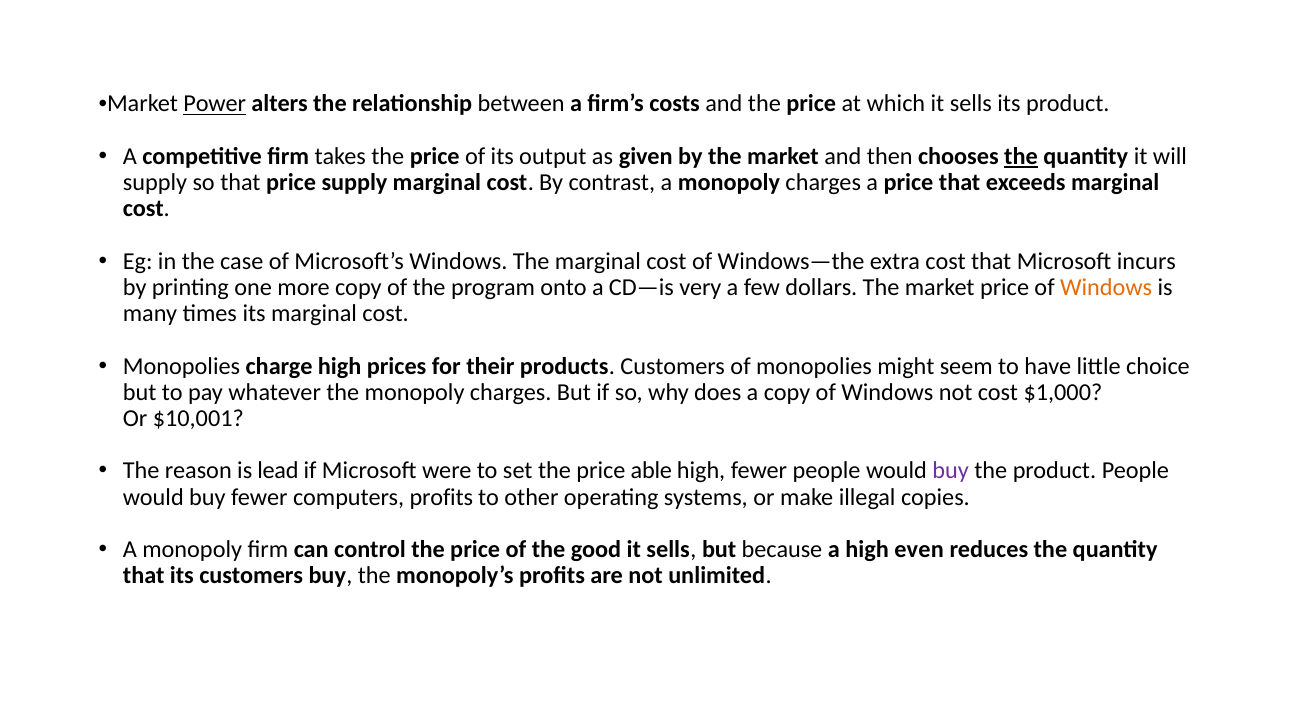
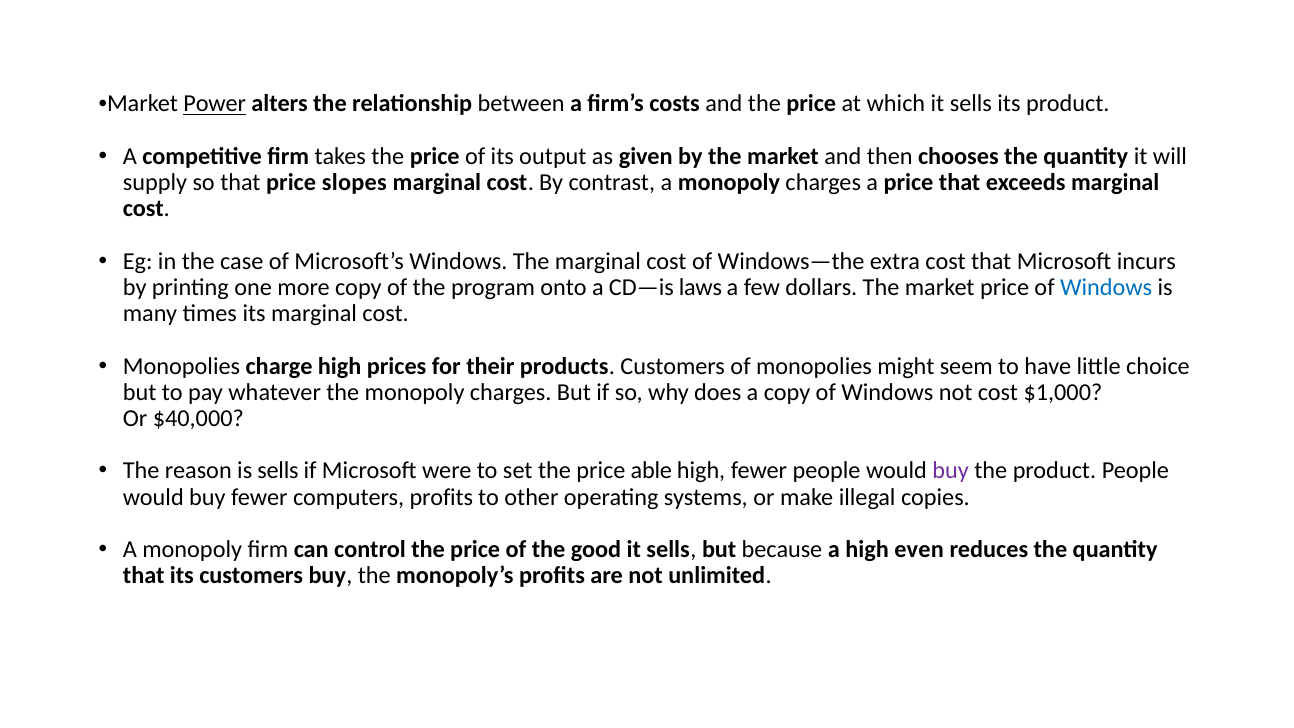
the underline: present -> none (1021, 156)
price supply: supply -> slopes (354, 183)
very: very -> laws (700, 287)
Windows colour: orange -> blue (1106, 287)
$10,001: $10,001 -> $40,000 (198, 418)
is lead: lead -> sells (278, 471)
